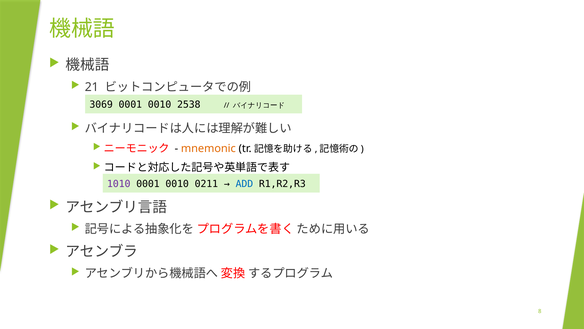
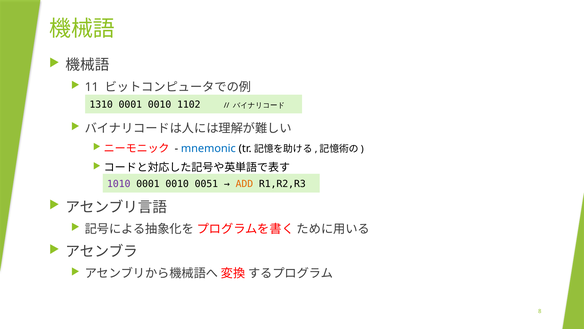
21: 21 -> 11 (92, 87)
3069: 3069 -> 1310 (101, 105)
2538: 2538 -> 1102 (189, 105)
mnemonic colour: orange -> blue (208, 148)
0211: 0211 -> 0051 (206, 184)
ADD colour: blue -> orange (244, 184)
